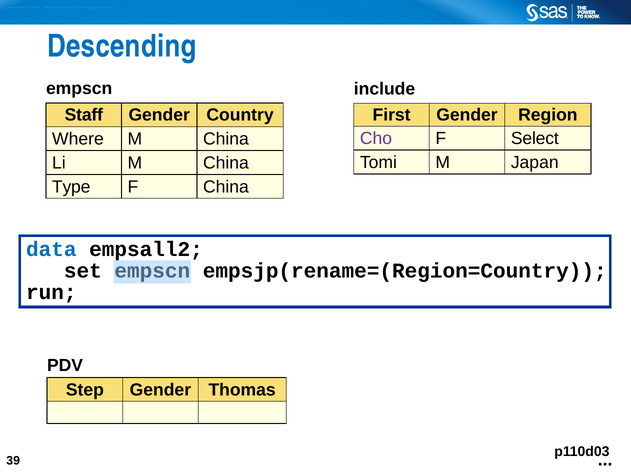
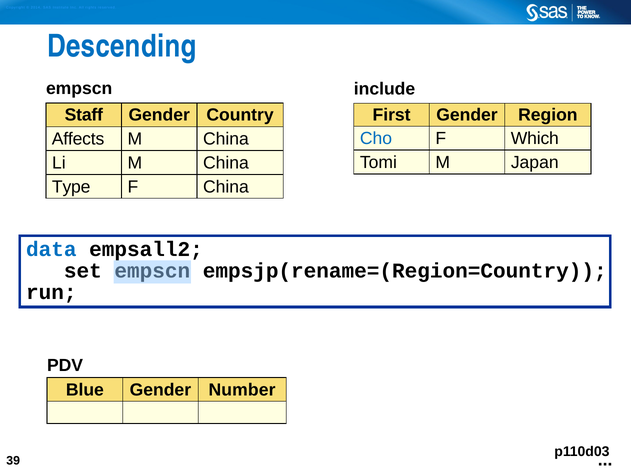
Cho colour: purple -> blue (376, 139)
Select: Select -> Which (535, 139)
Where: Where -> Affects (78, 139)
Step: Step -> Blue (85, 390)
Thomas: Thomas -> Number (242, 390)
